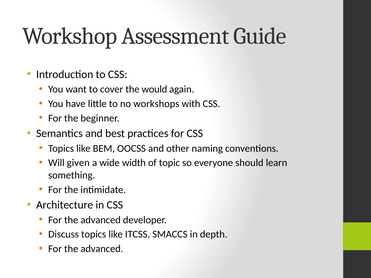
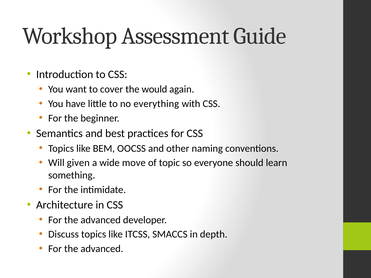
workshops: workshops -> everything (156, 104)
width: width -> move (134, 163)
